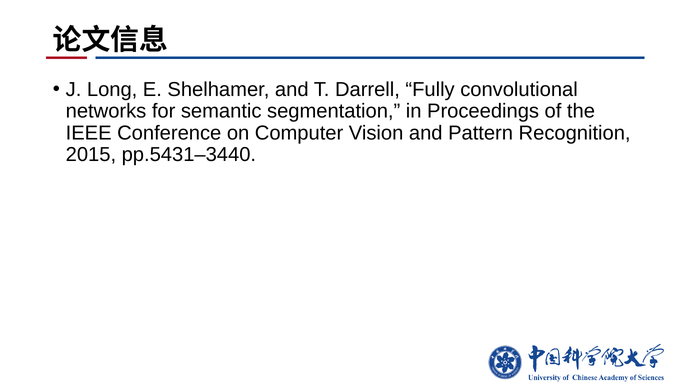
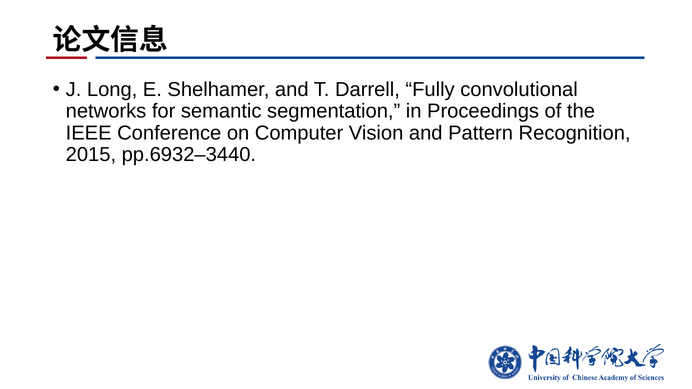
pp.5431–3440: pp.5431–3440 -> pp.6932–3440 (189, 155)
